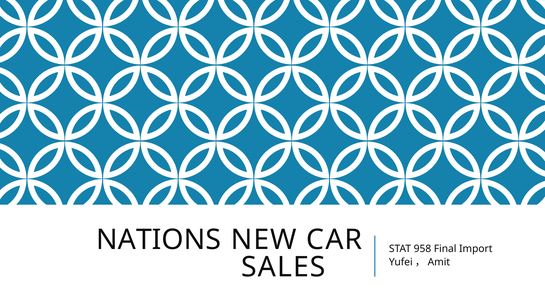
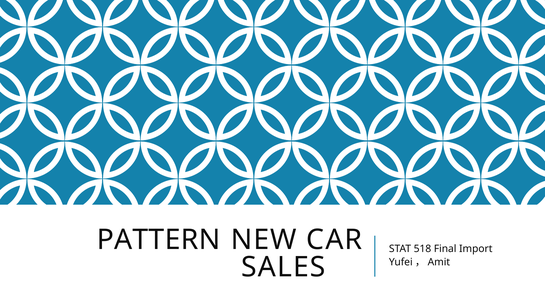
NATIONS: NATIONS -> PATTERN (158, 240)
958: 958 -> 518 (422, 248)
